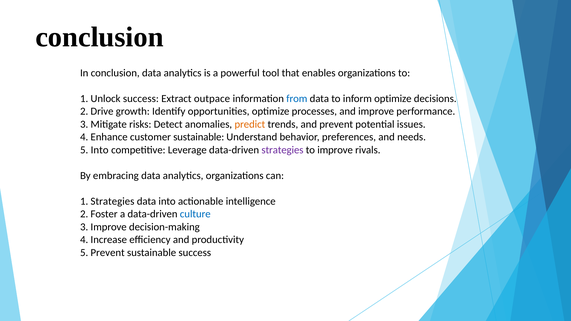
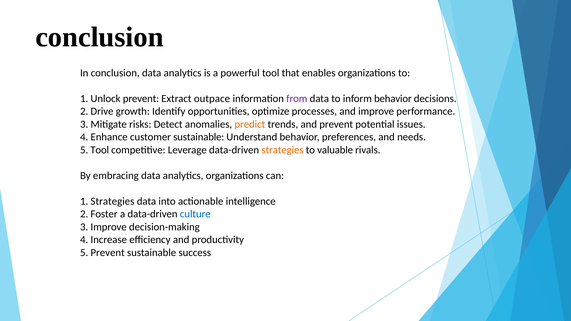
Unlock success: success -> prevent (141, 99)
from colour: blue -> purple (297, 99)
inform optimize: optimize -> behavior (393, 99)
5 Into: Into -> Tool (100, 150)
strategies colour: purple -> orange (282, 150)
to improve: improve -> valuable (335, 150)
